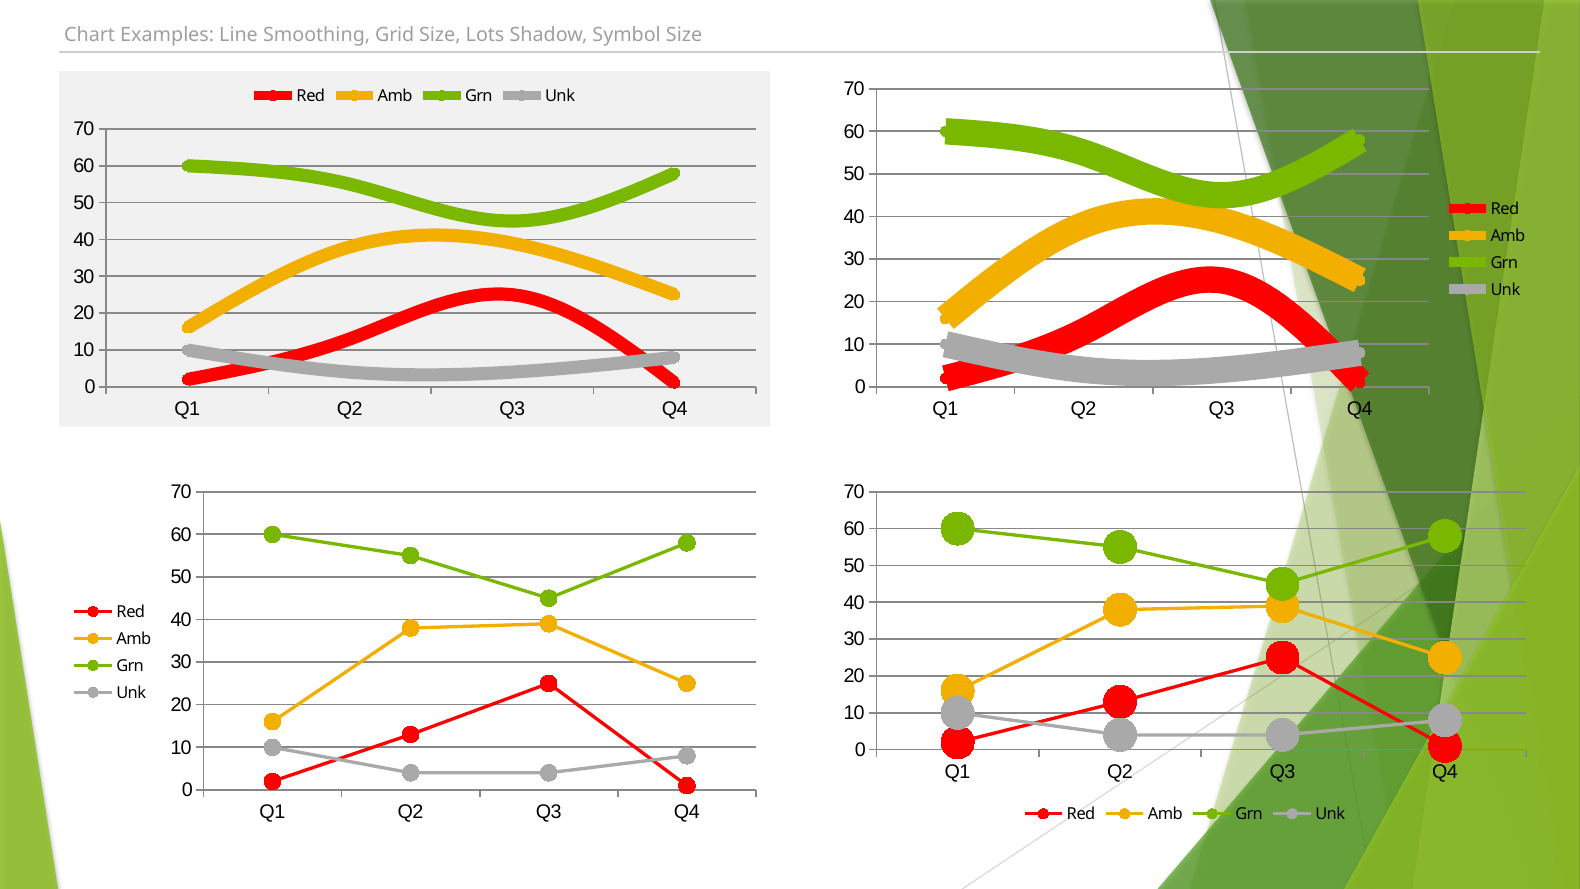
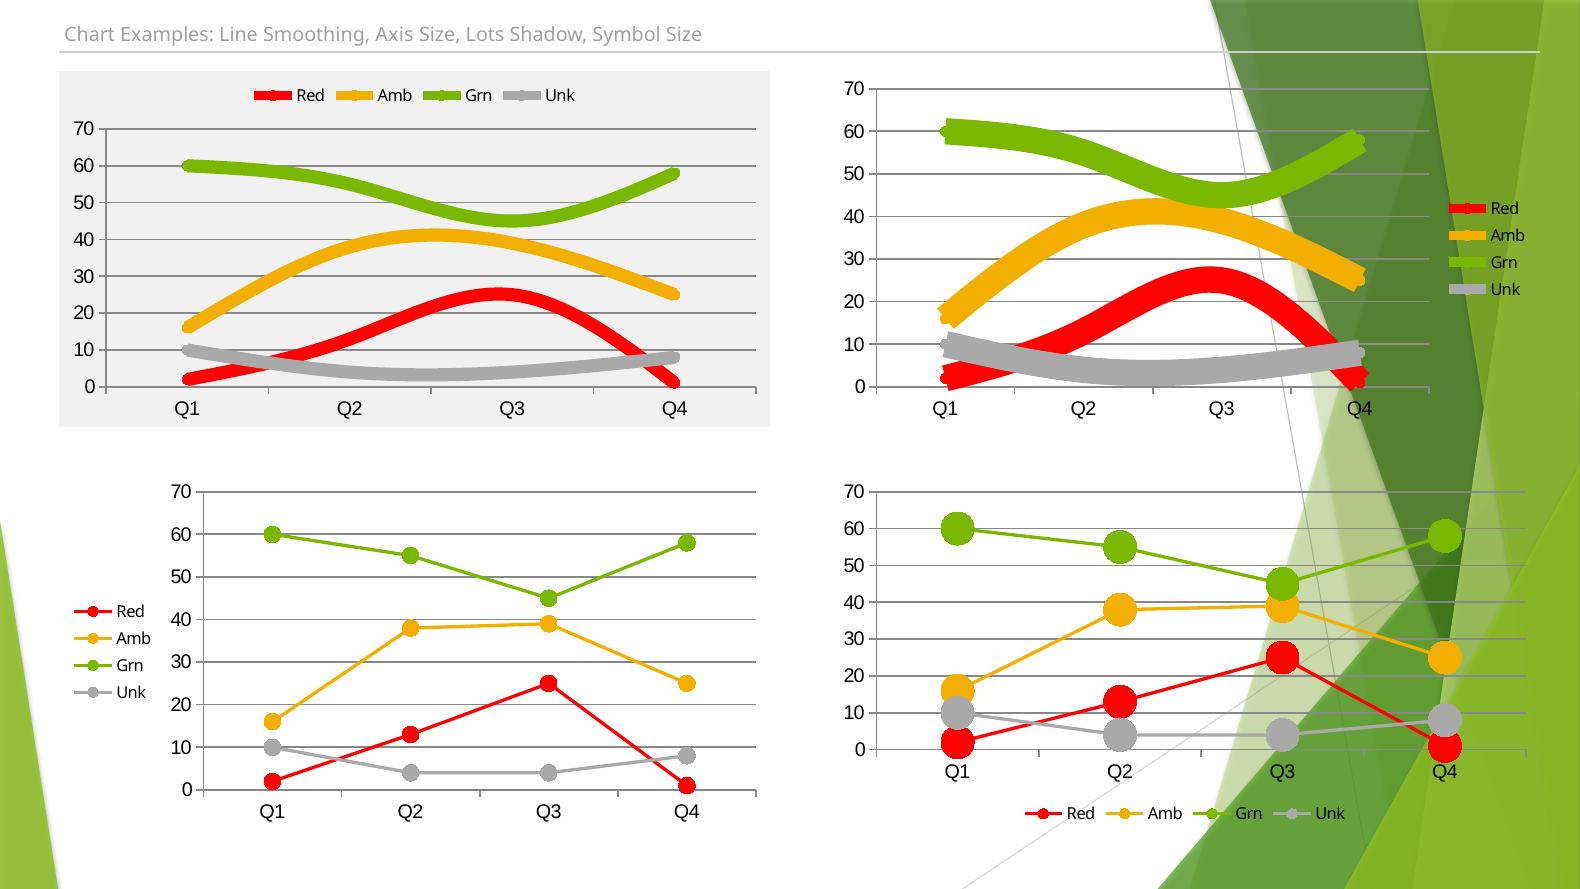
Grid: Grid -> Axis (394, 35)
